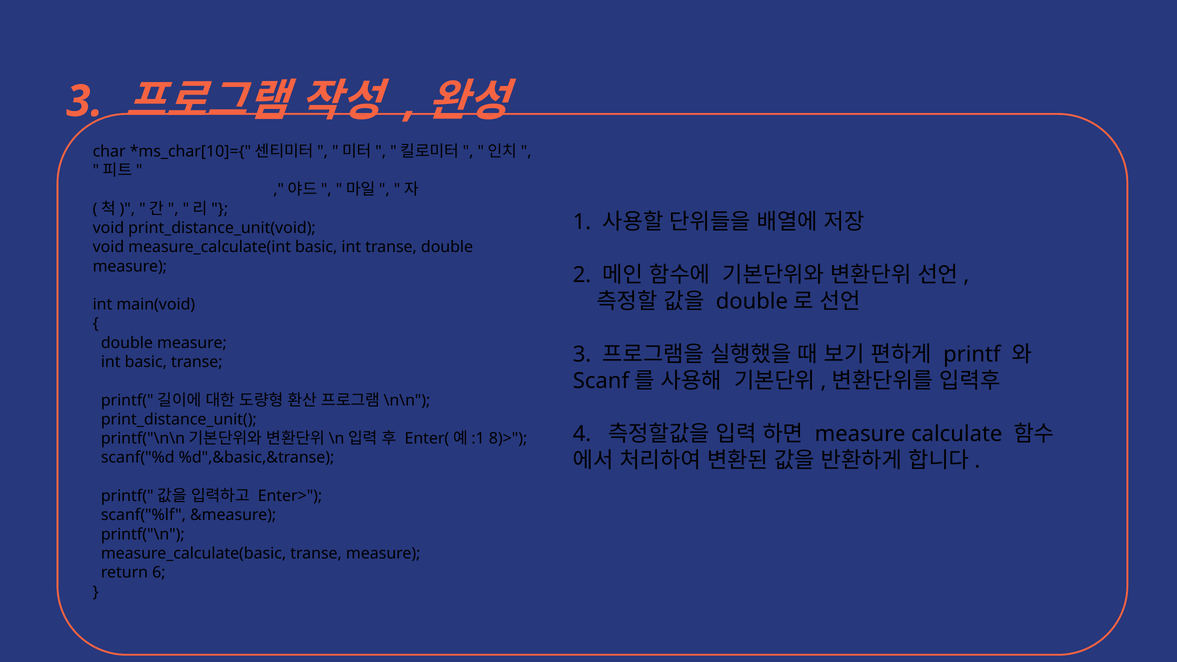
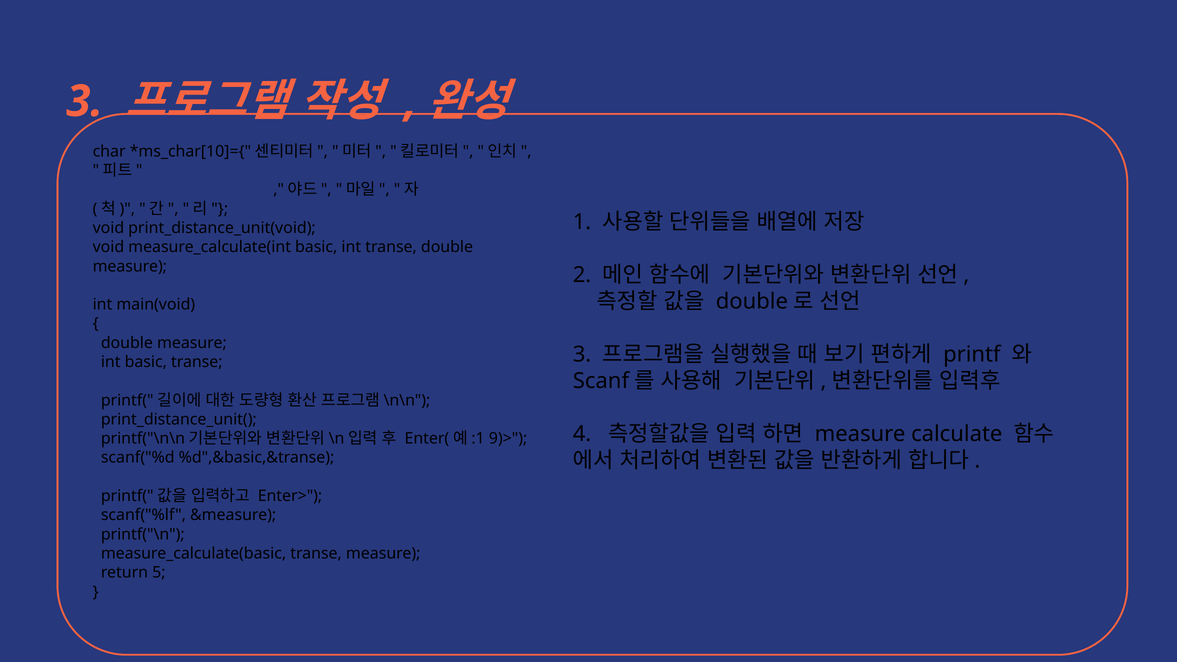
8)>: 8)> -> 9)> (508, 439)
6: 6 -> 5 (159, 573)
